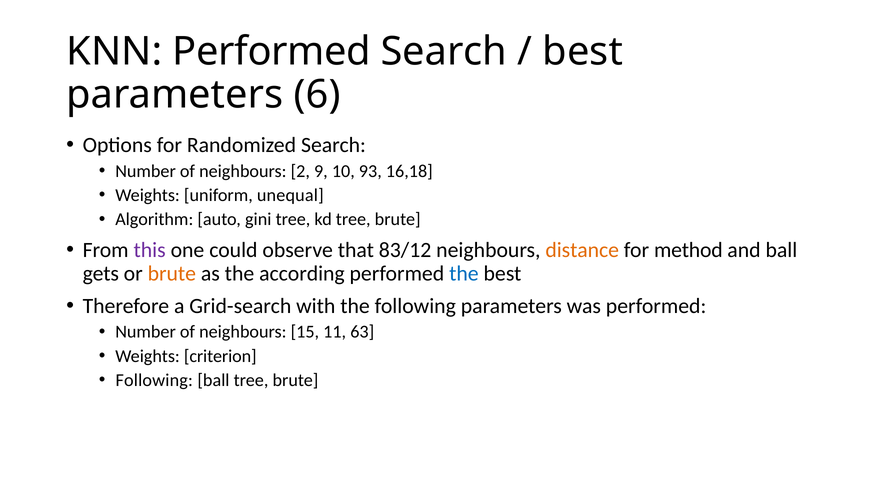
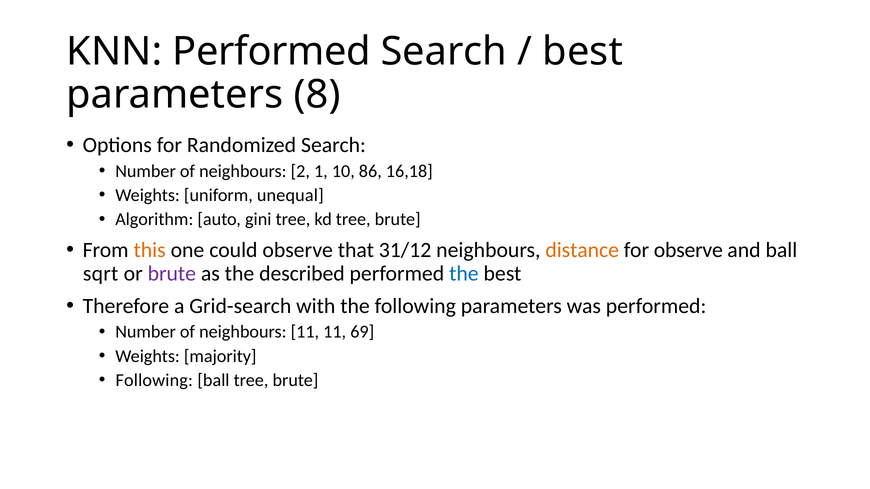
6: 6 -> 8 (317, 95)
9: 9 -> 1 (321, 171)
93: 93 -> 86 (370, 171)
this colour: purple -> orange (150, 250)
83/12: 83/12 -> 31/12 (405, 250)
for method: method -> observe (688, 250)
gets: gets -> sqrt (101, 274)
brute colour: orange -> purple (172, 274)
according: according -> described (302, 274)
neighbours 15: 15 -> 11 (305, 332)
63: 63 -> 69 (362, 332)
criterion: criterion -> majority (220, 356)
